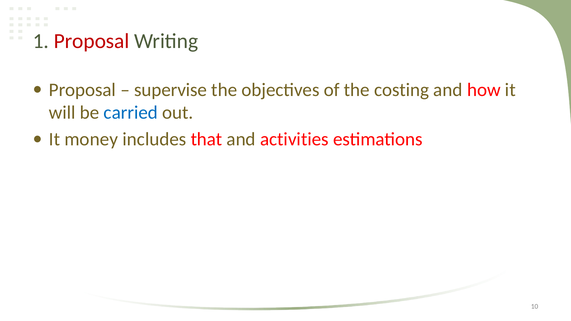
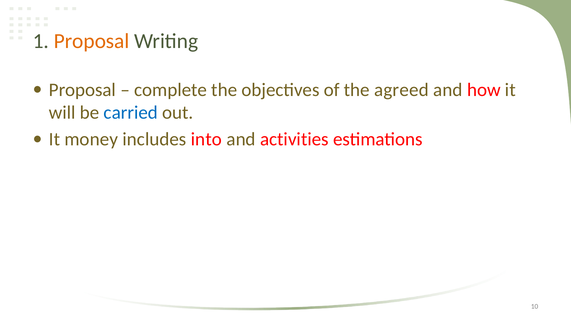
Proposal colour: red -> orange (92, 41)
supervise: supervise -> complete (171, 90)
costing: costing -> agreed (401, 90)
that: that -> into (206, 139)
